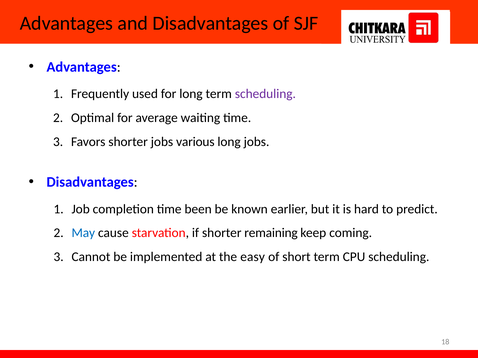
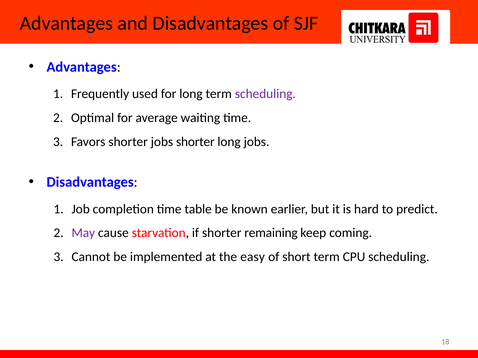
jobs various: various -> shorter (195, 142)
been: been -> table (198, 209)
May colour: blue -> purple (83, 233)
